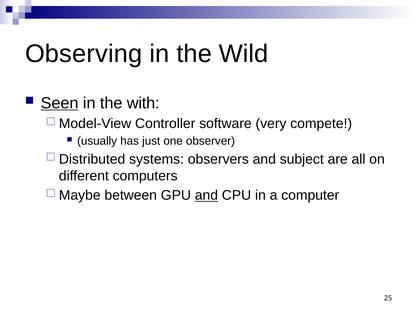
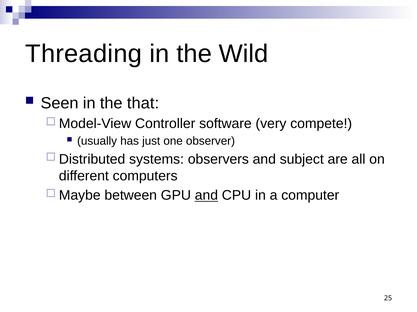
Observing: Observing -> Threading (84, 54)
Seen underline: present -> none (60, 103)
with: with -> that (143, 103)
